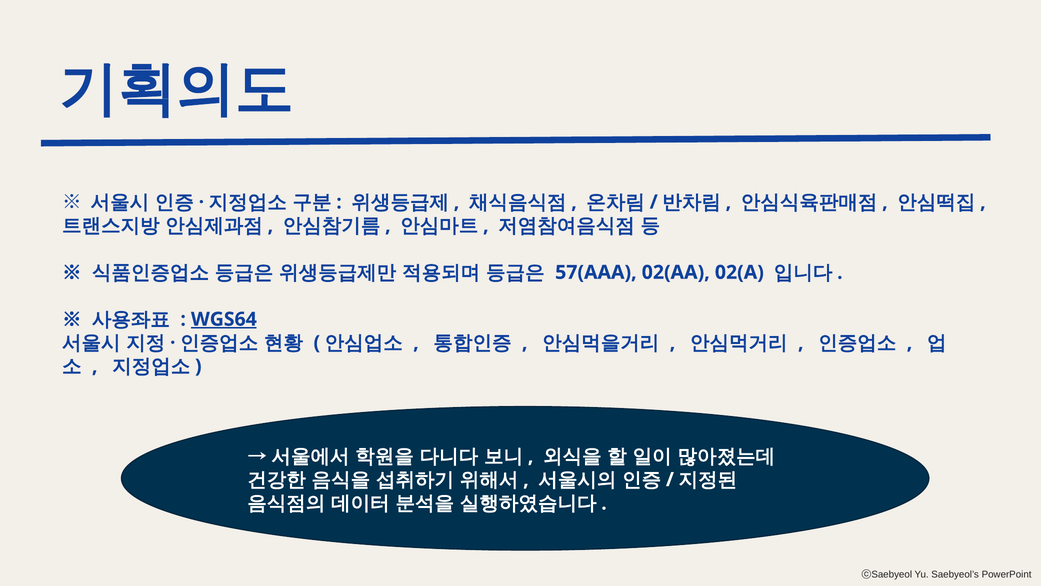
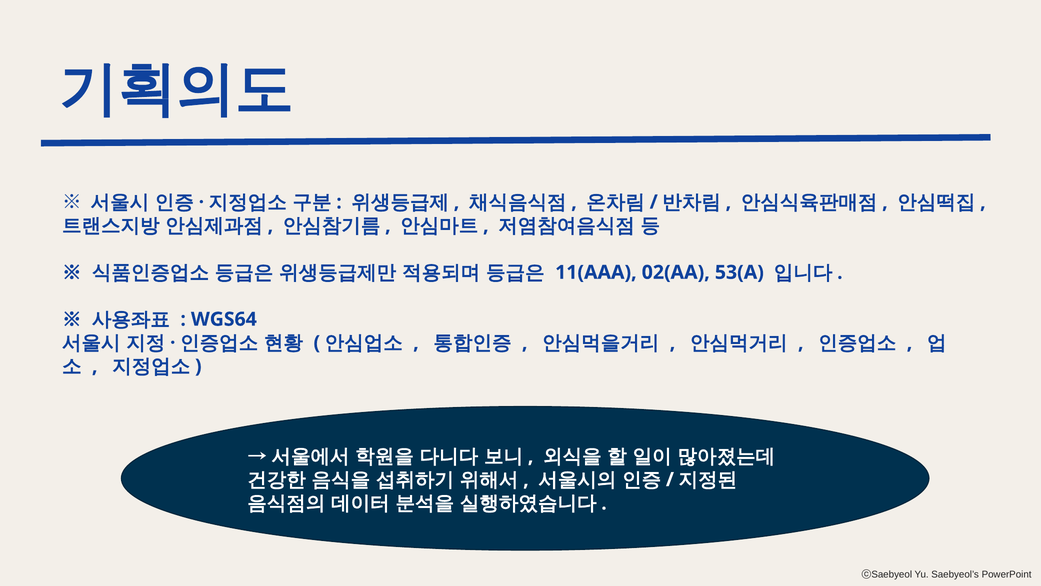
57(AAA: 57(AAA -> 11(AAA (596, 272)
02(A: 02(A -> 53(A (739, 272)
WGS64 underline: present -> none (224, 319)
